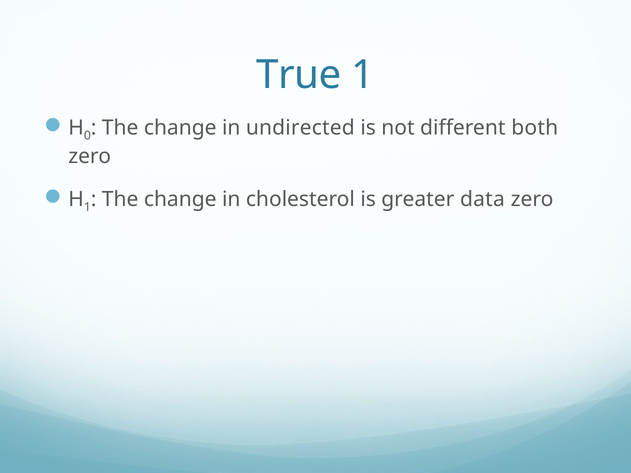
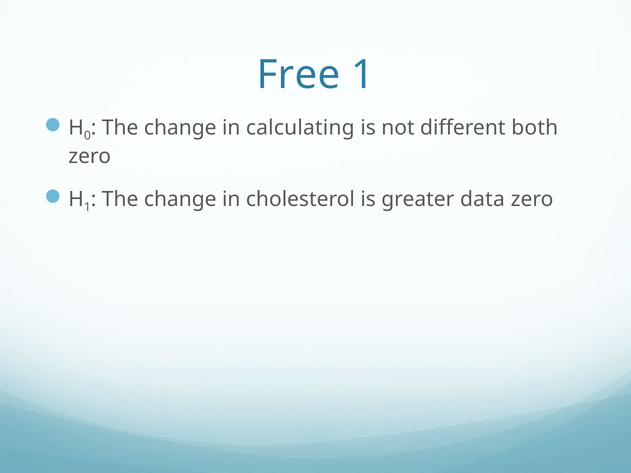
True: True -> Free (299, 75)
undirected: undirected -> calculating (300, 128)
